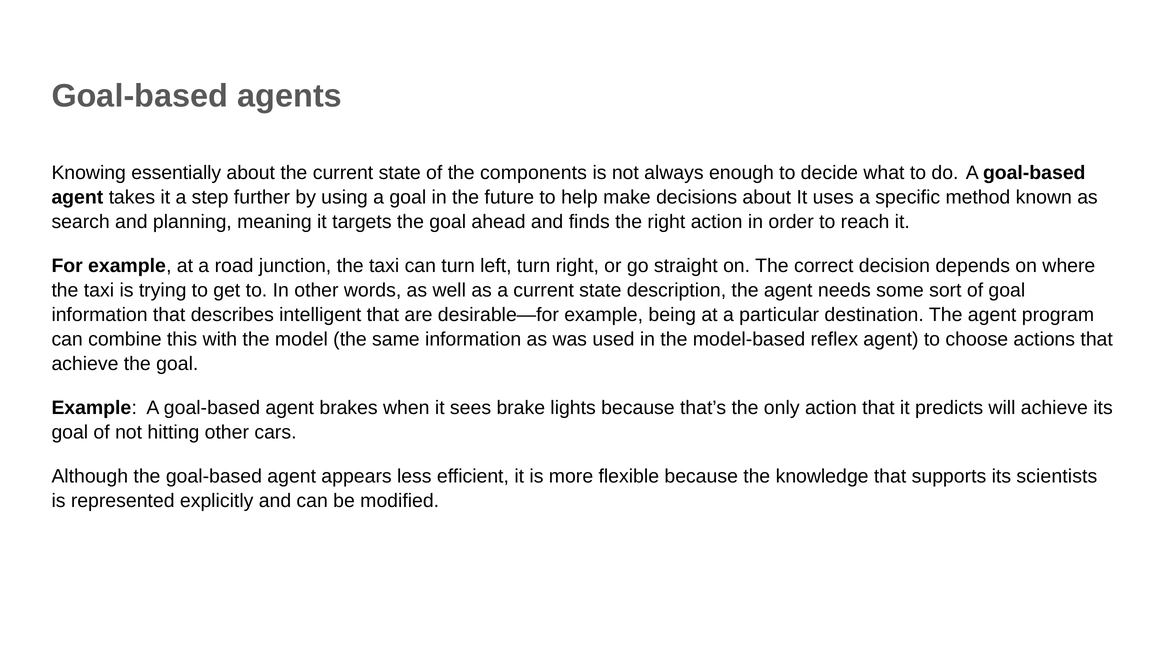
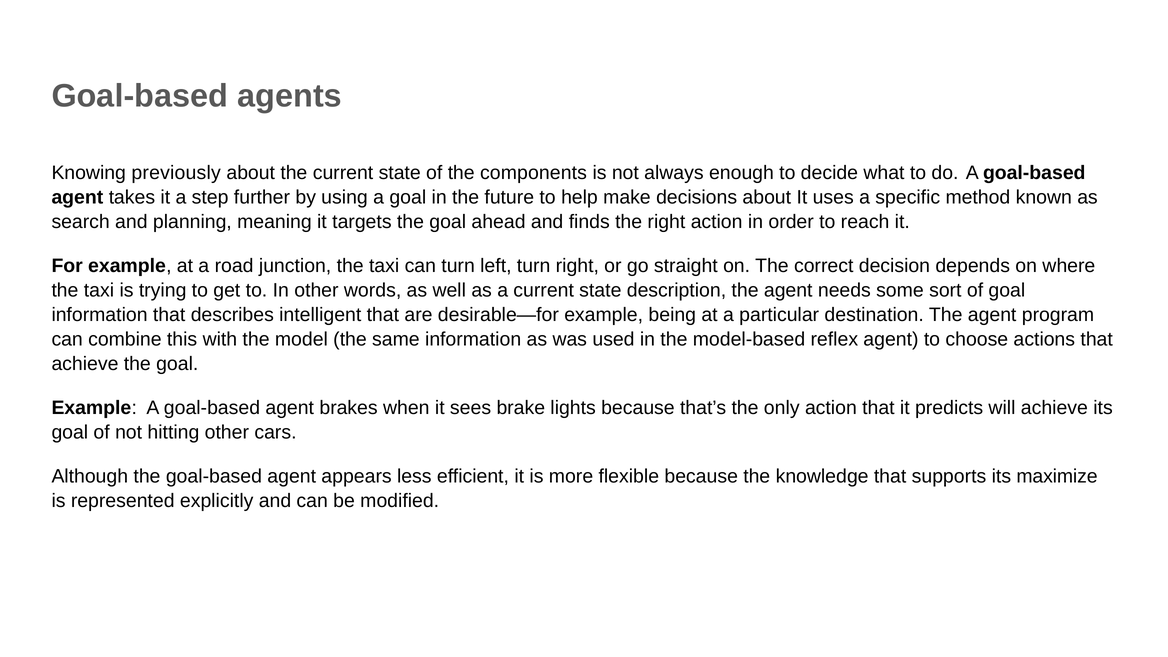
essentially: essentially -> previously (176, 173)
scientists: scientists -> maximize (1057, 477)
